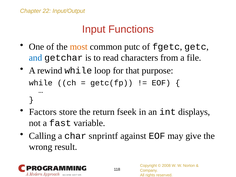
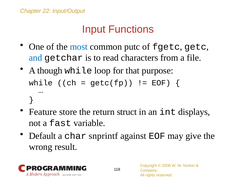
most colour: orange -> blue (79, 47)
rewind: rewind -> though (50, 71)
Factors: Factors -> Feature (43, 112)
fseek: fseek -> struct (127, 112)
Calling: Calling -> Default (42, 136)
